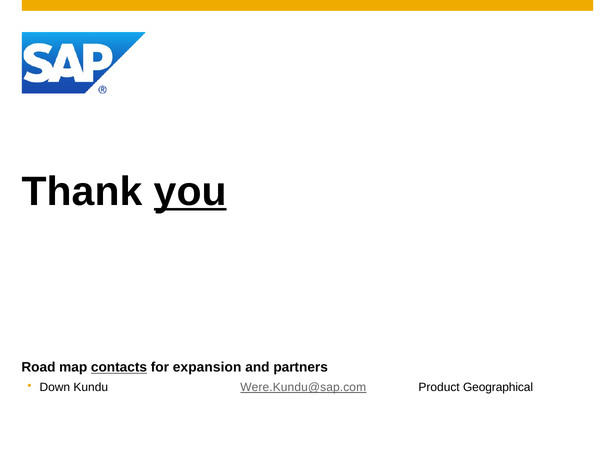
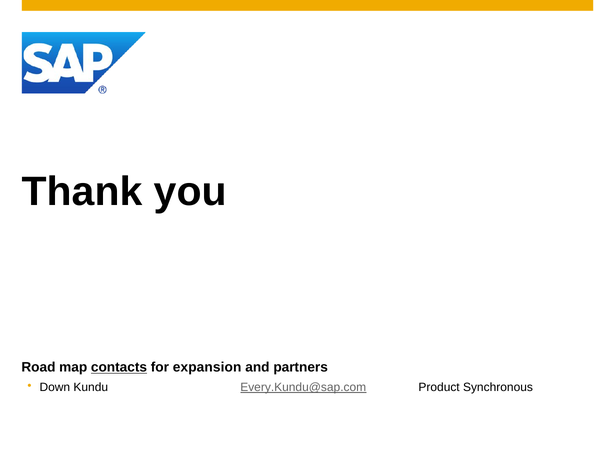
you underline: present -> none (190, 192)
Were.Kundu@sap.com: Were.Kundu@sap.com -> Every.Kundu@sap.com (303, 387)
Geographical: Geographical -> Synchronous (498, 387)
